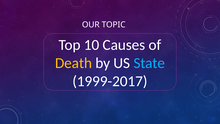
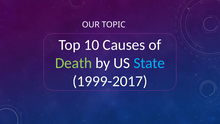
Death colour: yellow -> light green (73, 63)
